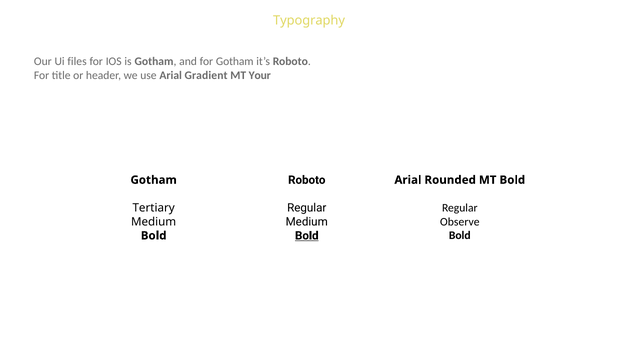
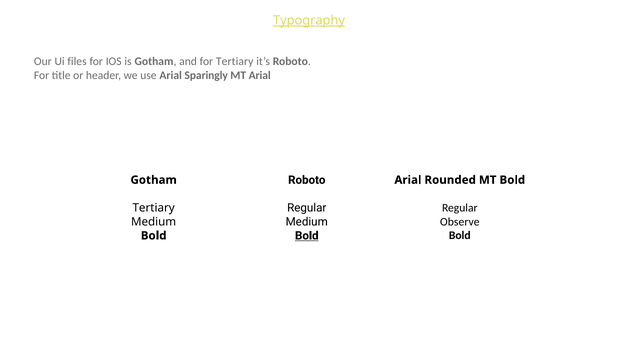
Typography underline: none -> present (309, 20)
for Gotham: Gotham -> Tertiary (235, 62)
Gradient: Gradient -> Sparingly (206, 75)
MT Your: Your -> Arial (260, 75)
